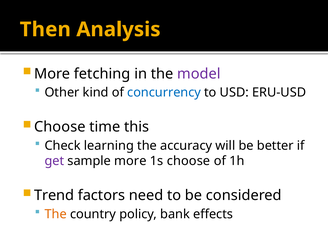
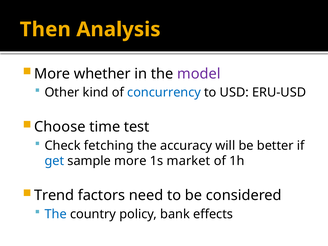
fetching: fetching -> whether (102, 74)
this: this -> test (137, 127)
learning: learning -> fetching (109, 146)
get colour: purple -> blue (54, 161)
1s choose: choose -> market (188, 161)
The colour: orange -> blue (56, 214)
